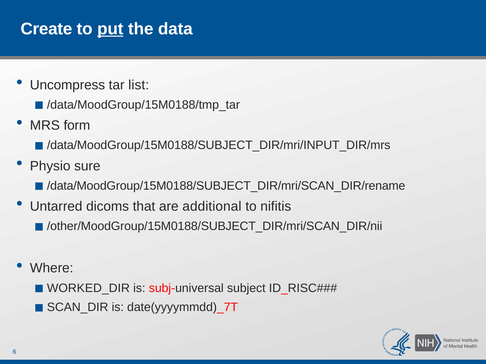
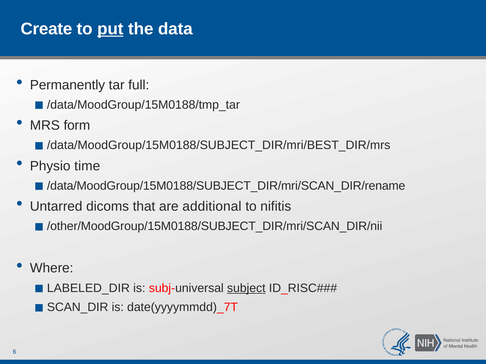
Uncompress: Uncompress -> Permanently (67, 85)
list: list -> full (139, 85)
/data/MoodGroup/15M0188/SUBJECT_DIR/mri/INPUT_DIR/mrs: /data/MoodGroup/15M0188/SUBJECT_DIR/mri/INPUT_DIR/mrs -> /data/MoodGroup/15M0188/SUBJECT_DIR/mri/BEST_DIR/mrs (219, 146)
sure: sure -> time (87, 166)
WORKED_DIR: WORKED_DIR -> LABELED_DIR (88, 288)
subject underline: none -> present (246, 288)
